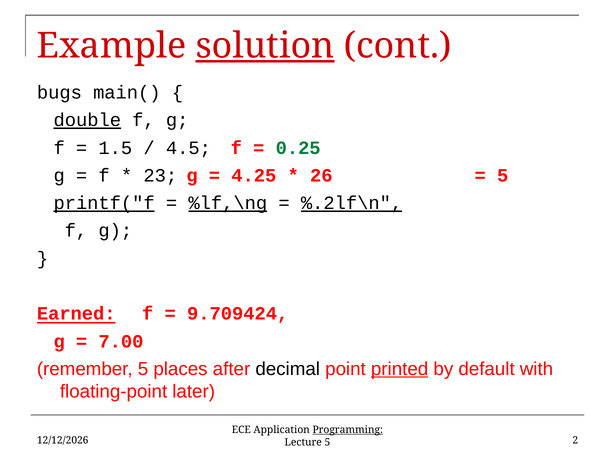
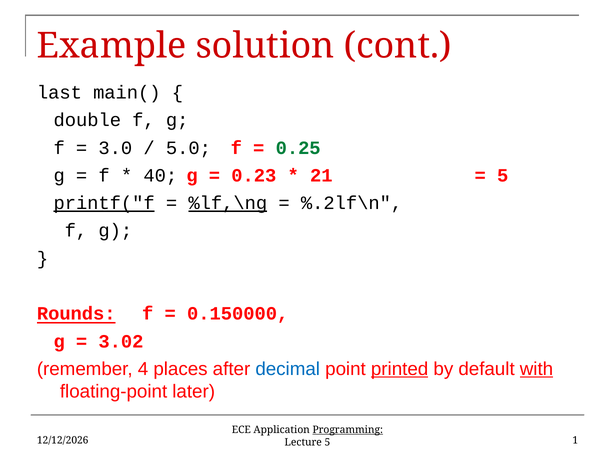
solution underline: present -> none (265, 46)
bugs: bugs -> last (59, 93)
double underline: present -> none (87, 120)
1.5: 1.5 -> 3.0 (115, 148)
4.5: 4.5 -> 5.0 (188, 148)
23: 23 -> 40 (160, 176)
4.25: 4.25 -> 0.23 (254, 176)
26: 26 -> 21 (321, 176)
%.2lf\n underline: present -> none (352, 203)
Earned: Earned -> Rounds (76, 314)
9.709424: 9.709424 -> 0.150000 (238, 314)
7.00: 7.00 -> 3.02 (121, 342)
remember 5: 5 -> 4 (143, 369)
decimal colour: black -> blue (288, 369)
with underline: none -> present (536, 369)
2: 2 -> 1 (575, 440)
